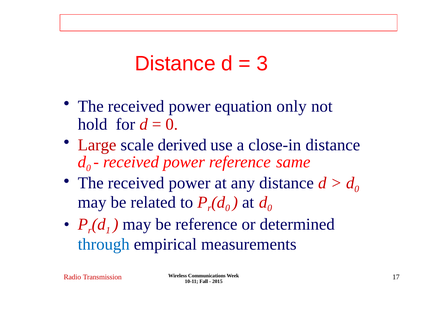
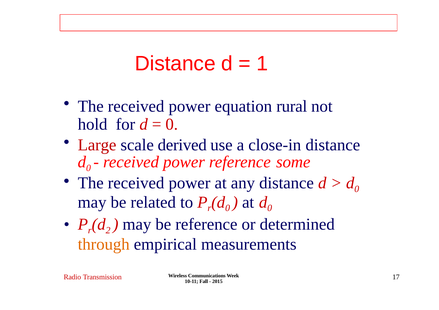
3: 3 -> 1 (262, 64)
only: only -> rural (292, 106)
same: same -> some (293, 162)
1: 1 -> 2 (108, 230)
through colour: blue -> orange (104, 245)
